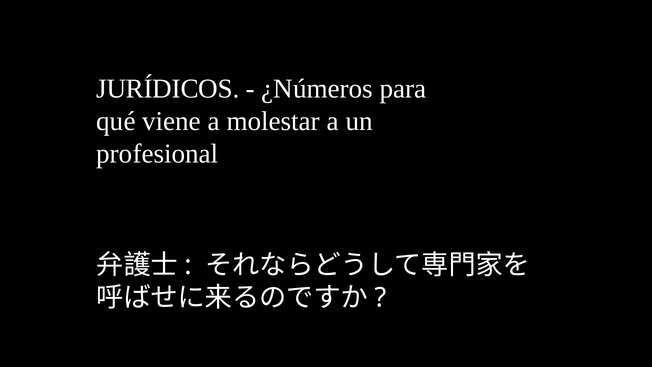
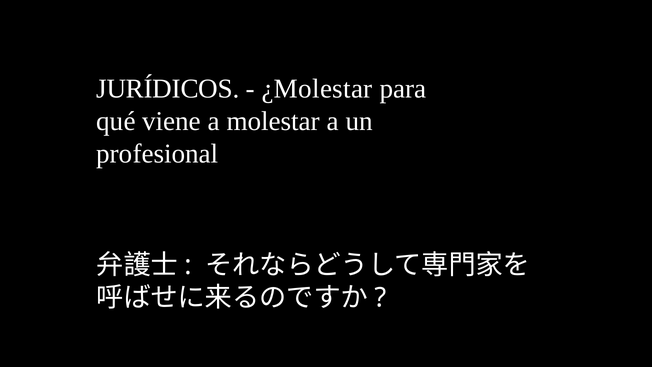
¿Números: ¿Números -> ¿Molestar (317, 89)
